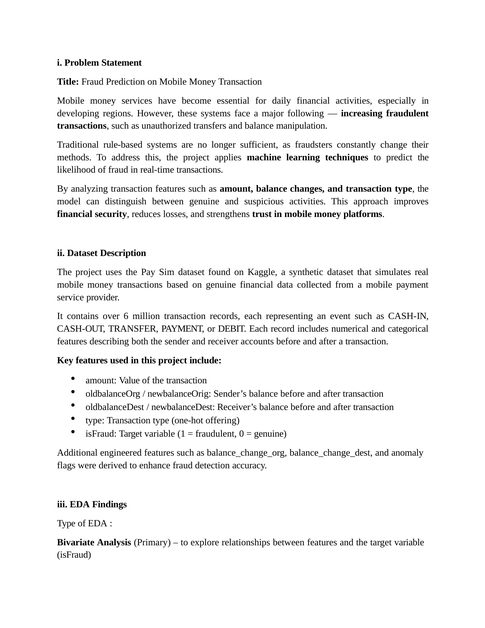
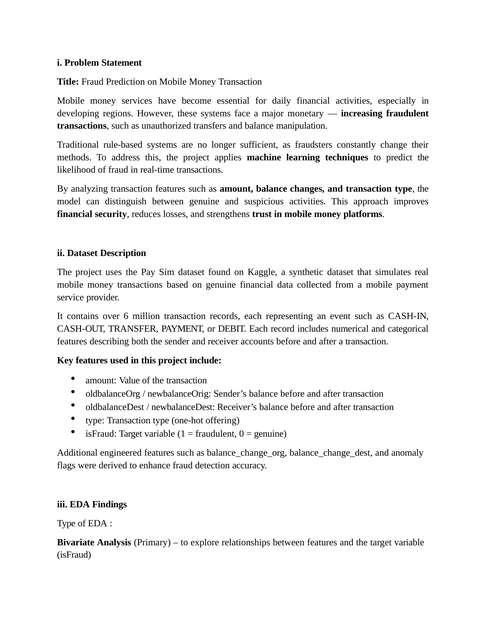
following: following -> monetary (306, 113)
